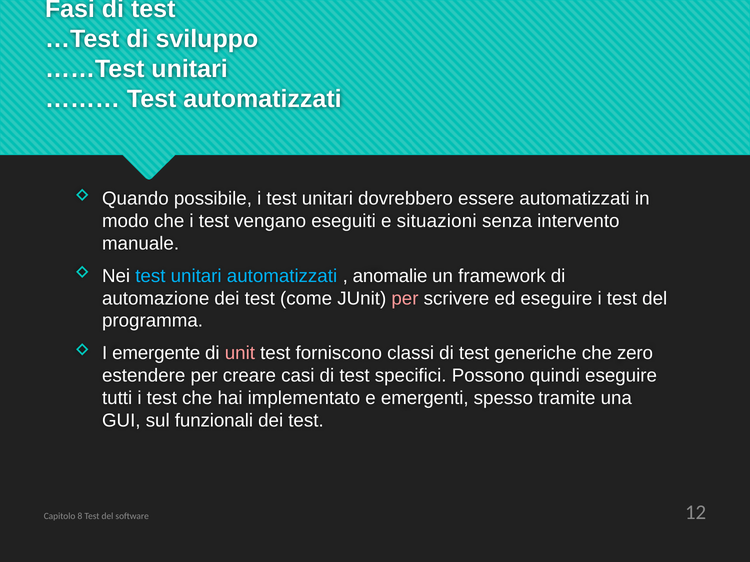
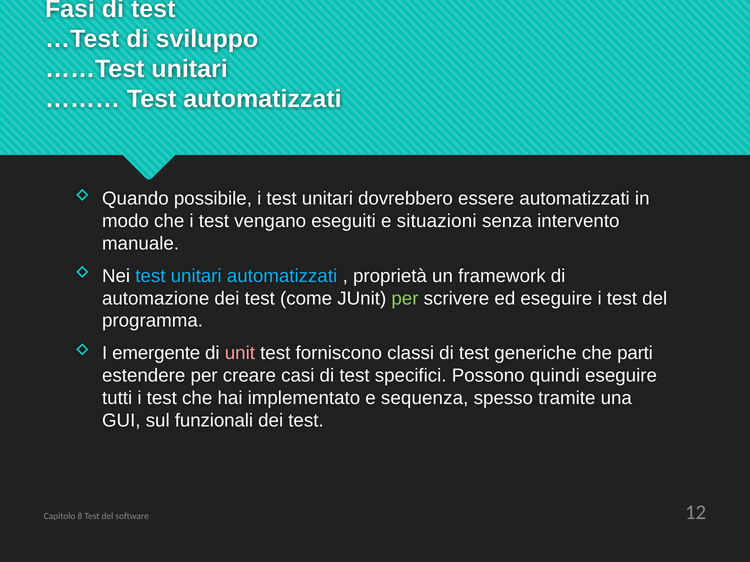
anomalie: anomalie -> proprietà (390, 276)
per colour: pink -> light green (405, 299)
zero: zero -> parti (635, 354)
emergenti: emergenti -> sequenza (425, 399)
